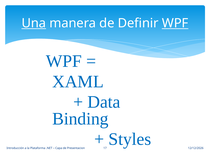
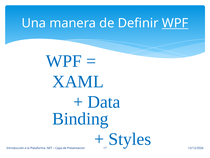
Una underline: present -> none (34, 23)
